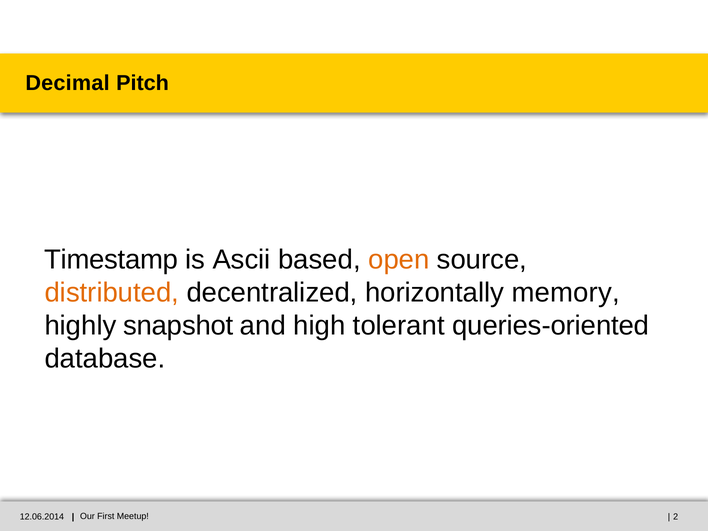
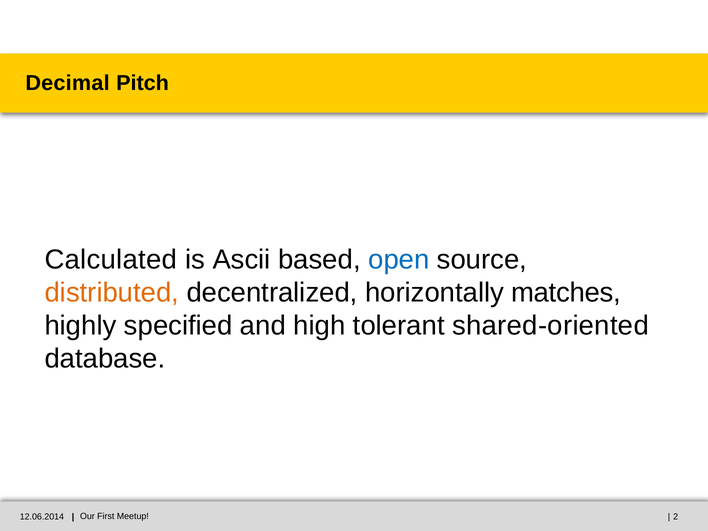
Timestamp: Timestamp -> Calculated (111, 260)
open colour: orange -> blue (399, 260)
memory: memory -> matches (566, 293)
snapshot: snapshot -> specified (178, 326)
queries-oriented: queries-oriented -> shared-oriented (551, 326)
